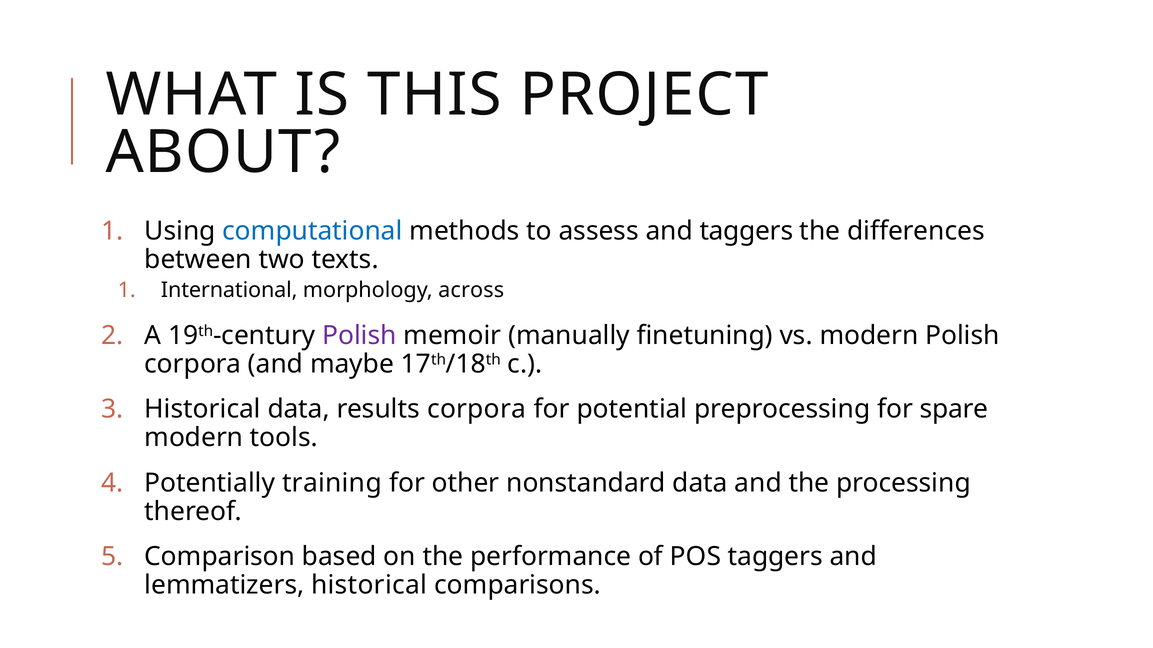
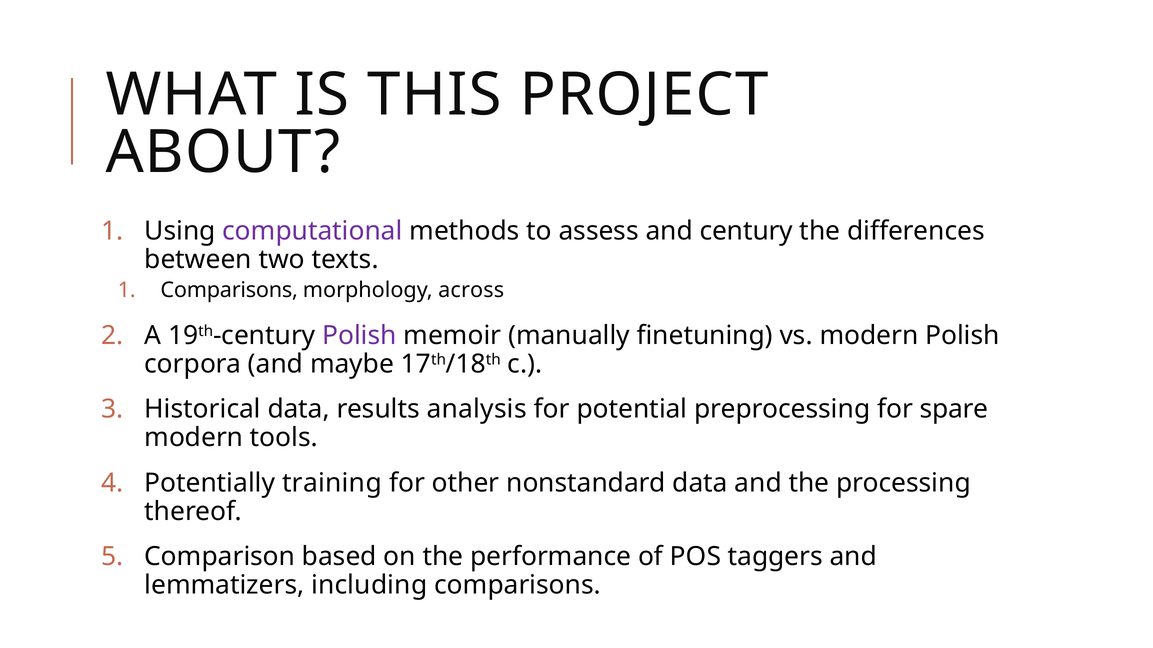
computational colour: blue -> purple (312, 231)
and taggers: taggers -> century (746, 231)
International: International -> Comparisons (229, 290)
results corpora: corpora -> analysis (477, 409)
lemmatizers historical: historical -> including (369, 586)
